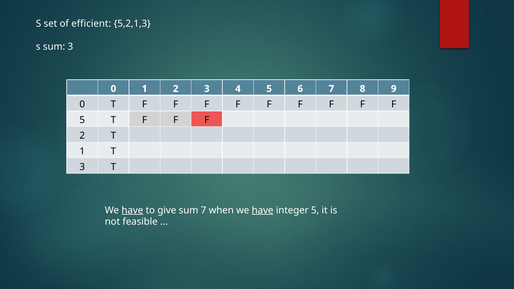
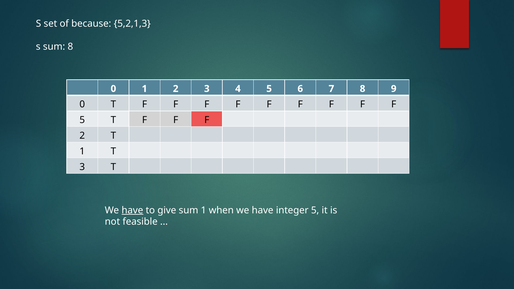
efficient: efficient -> because (91, 24)
sum 3: 3 -> 8 (70, 47)
sum 7: 7 -> 1 (204, 210)
have underline: present -> none (263, 210)
